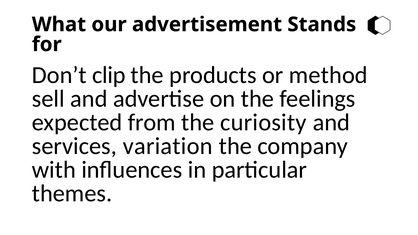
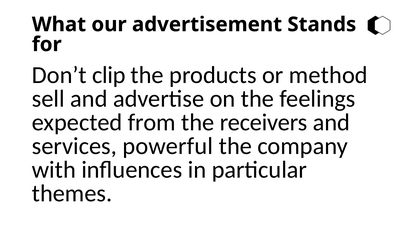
curiosity: curiosity -> receivers (264, 122)
variation: variation -> powerful (168, 146)
